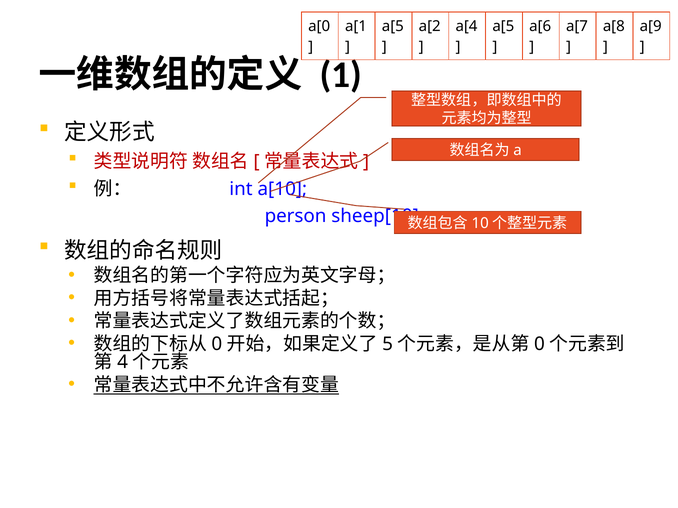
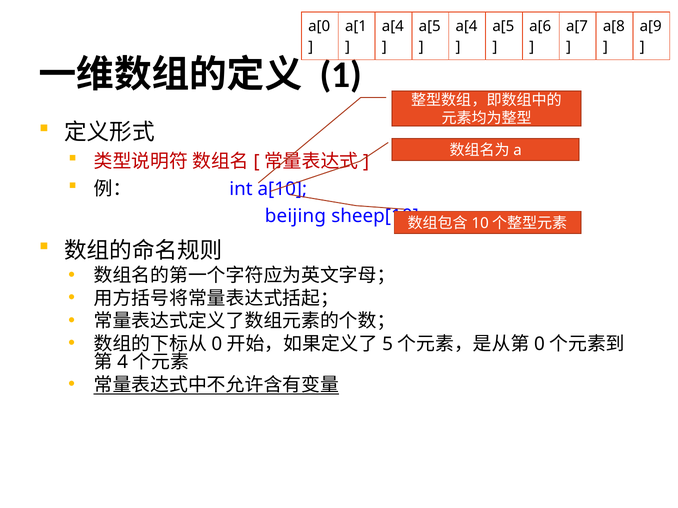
a[5: a[5 -> a[4 (393, 27)
a[2: a[2 -> a[5 (430, 27)
person: person -> beijing (295, 216)
